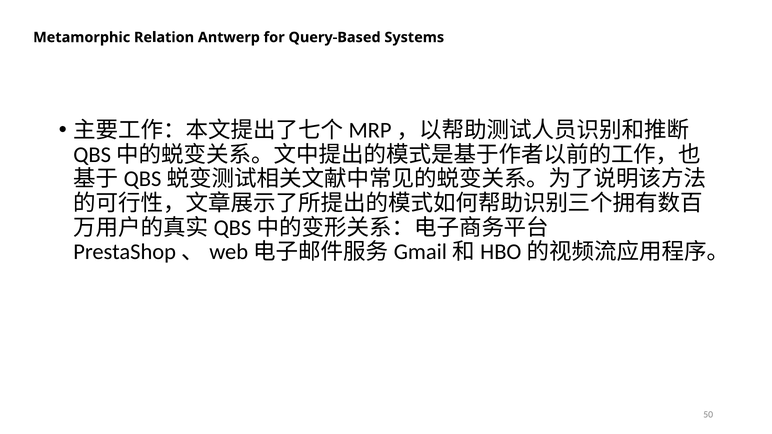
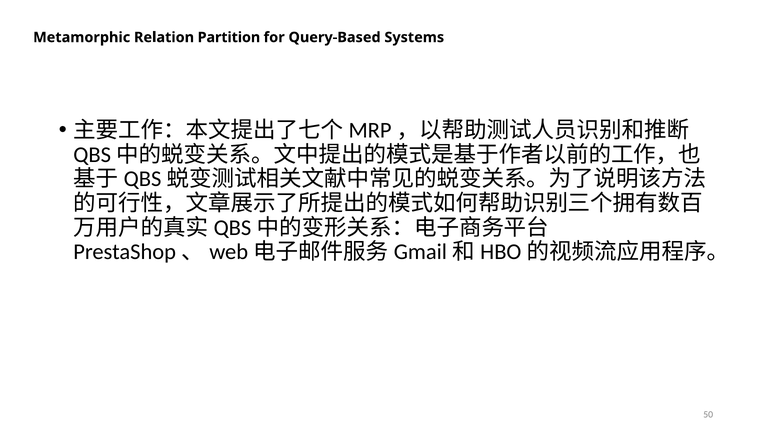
Antwerp: Antwerp -> Partition (229, 37)
